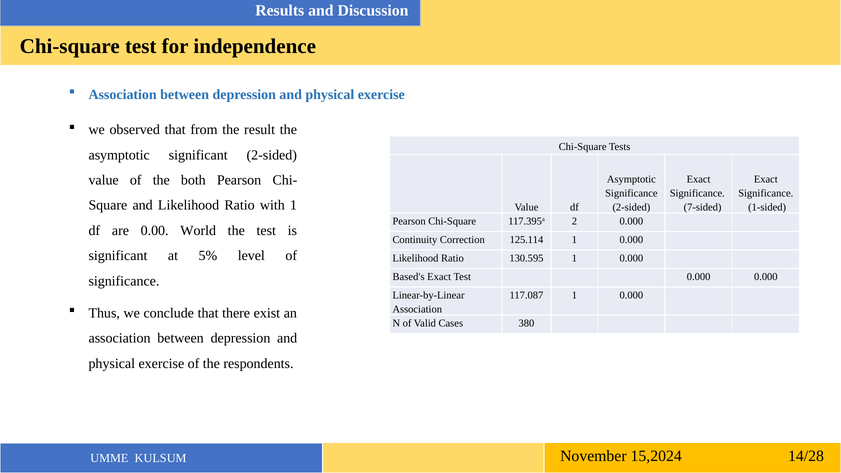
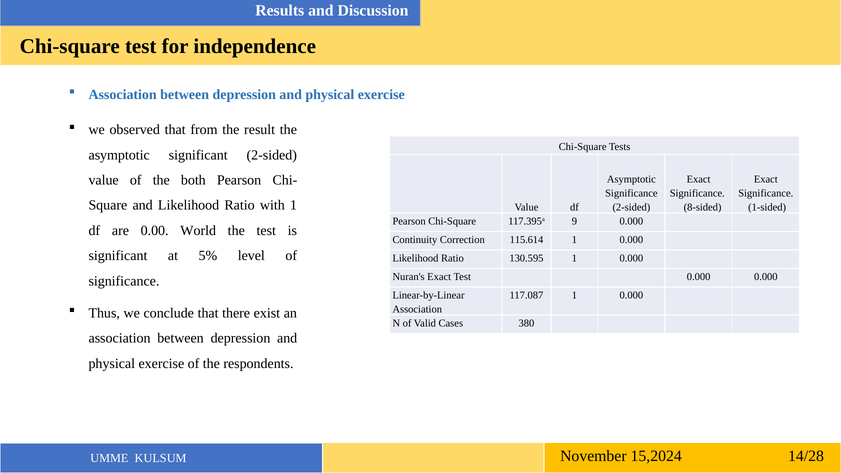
7-sided: 7-sided -> 8-sided (703, 207)
2: 2 -> 9 (574, 221)
125.114: 125.114 -> 115.614 (527, 240)
Based's: Based's -> Nuran's (409, 277)
